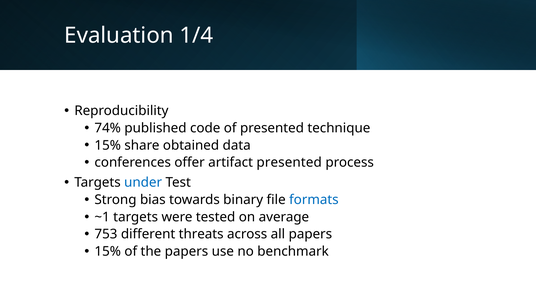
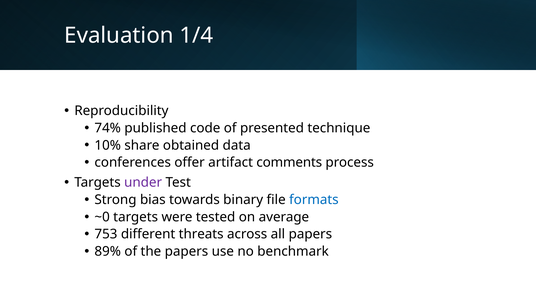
15%: 15% -> 10% (108, 146)
artifact presented: presented -> comments (289, 163)
under colour: blue -> purple (143, 183)
~1: ~1 -> ~0 (102, 217)
15%: 15% -> 89% (108, 252)
